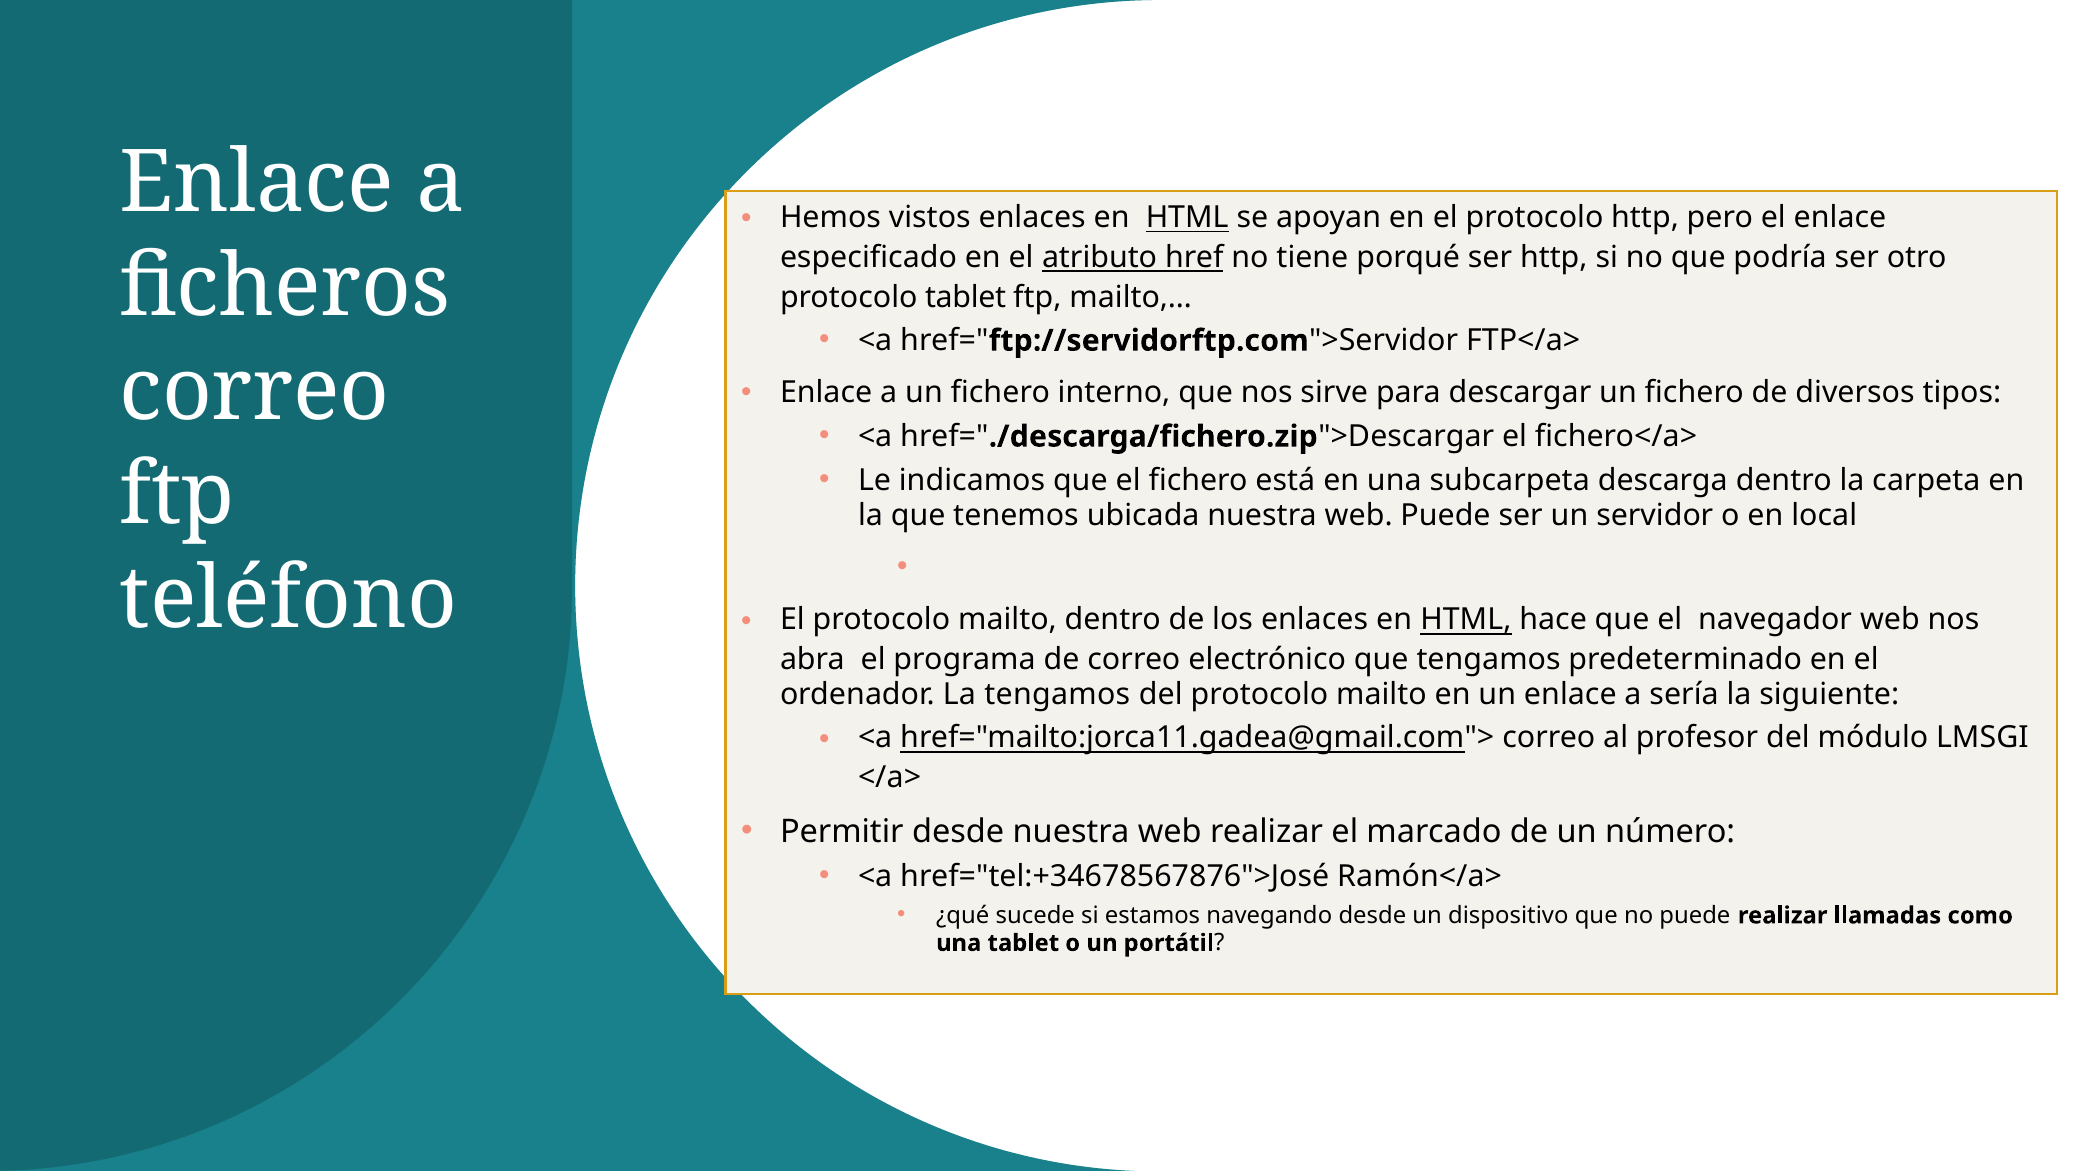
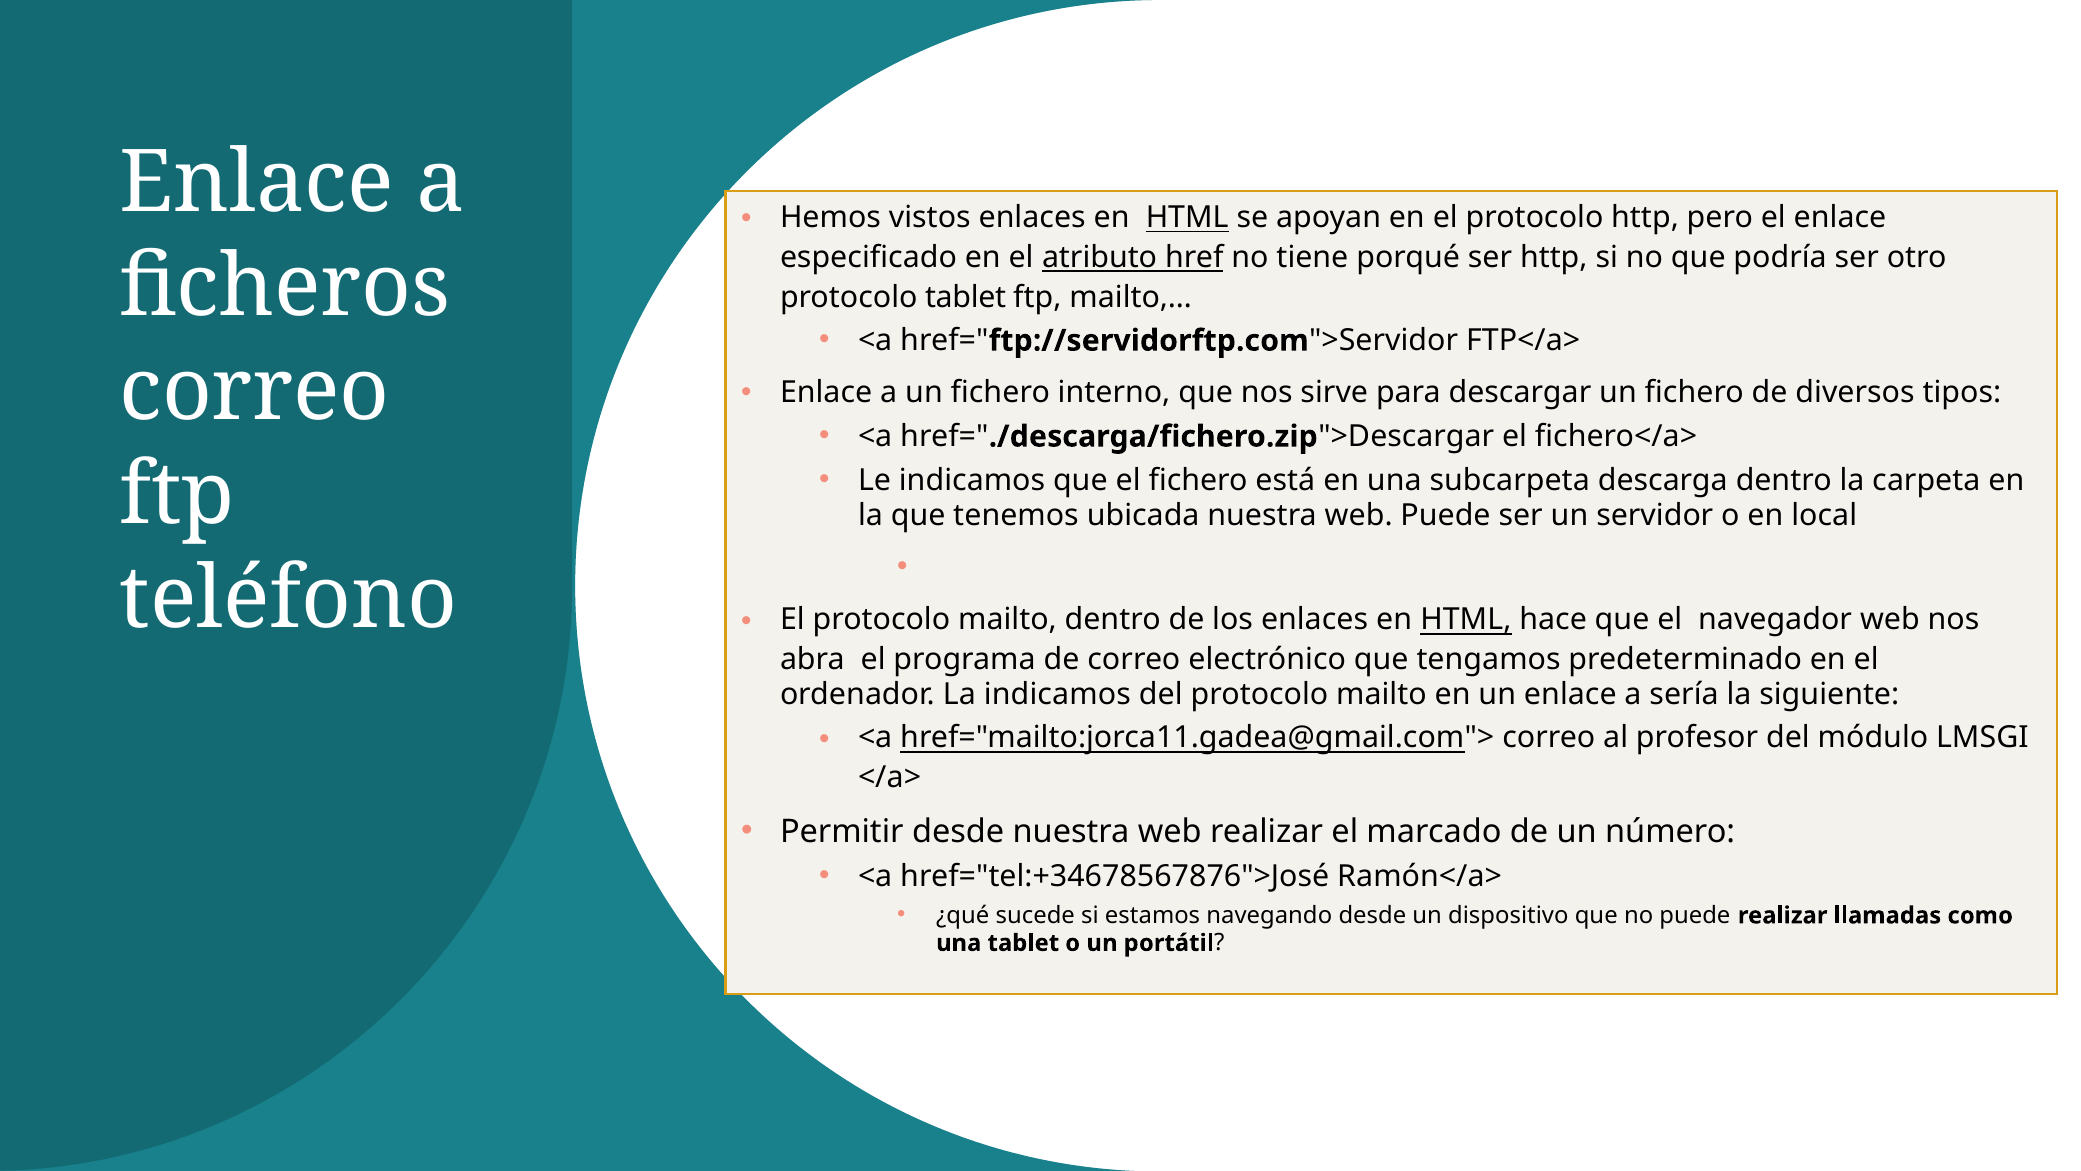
La tengamos: tengamos -> indicamos (1057, 694)
